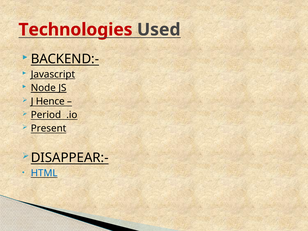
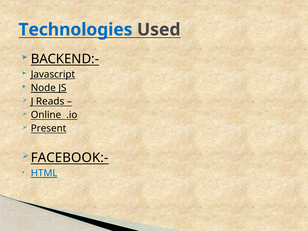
Technologies colour: red -> blue (75, 30)
Hence: Hence -> Reads (50, 101)
Period: Period -> Online (46, 115)
DISAPPEAR:-: DISAPPEAR:- -> FACEBOOK:- (70, 158)
